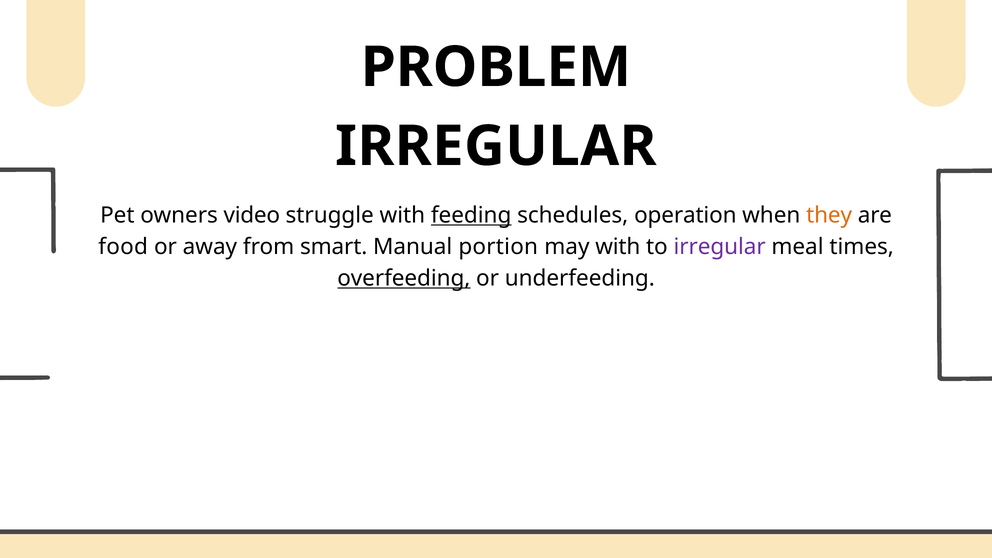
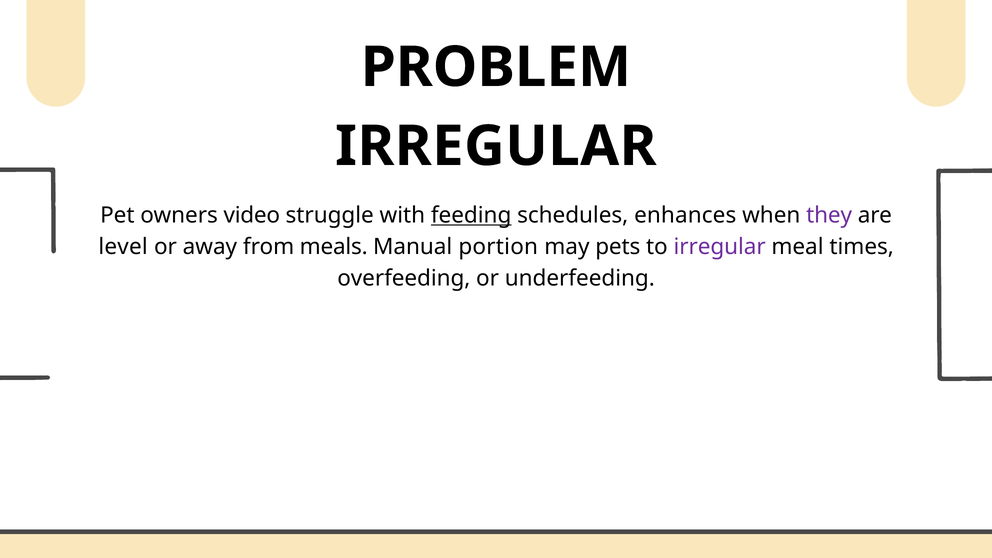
operation: operation -> enhances (685, 215)
they colour: orange -> purple (829, 215)
food: food -> level (123, 247)
smart: smart -> meals (334, 247)
may with: with -> pets (618, 247)
overfeeding underline: present -> none (404, 278)
